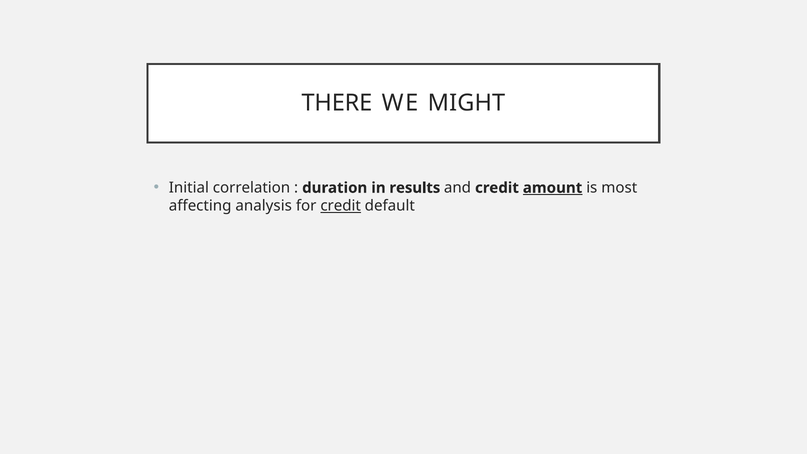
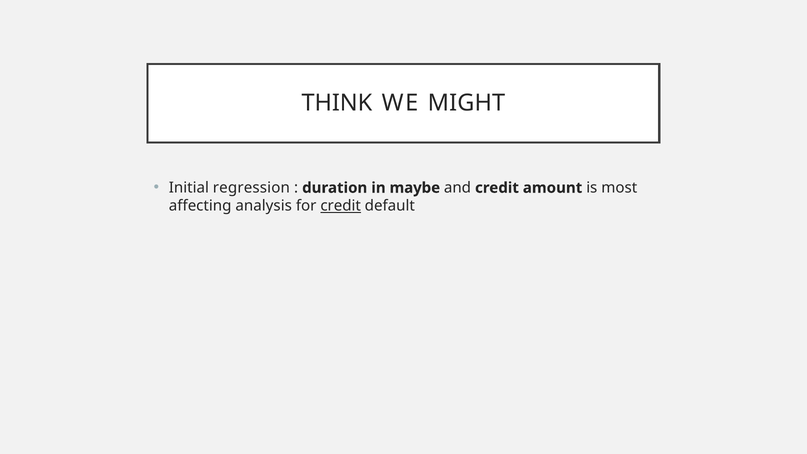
THERE: THERE -> THINK (337, 103)
correlation: correlation -> regression (251, 188)
results: results -> maybe (415, 188)
amount underline: present -> none (553, 188)
